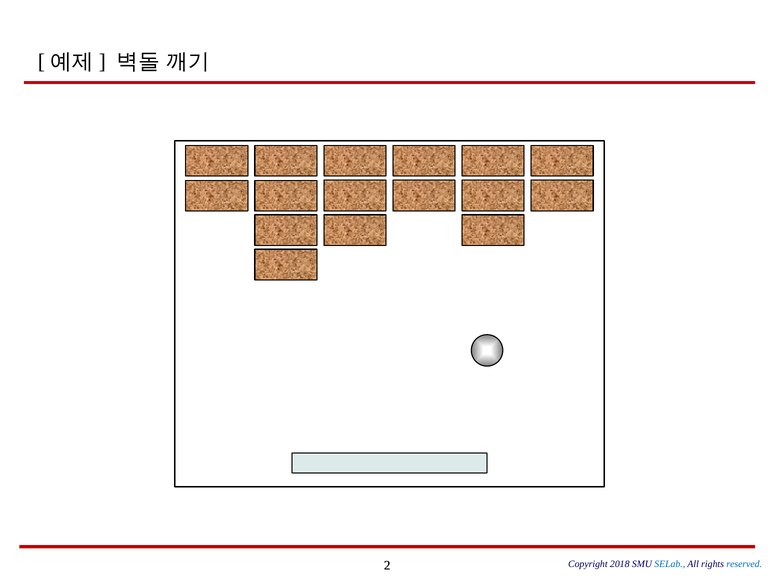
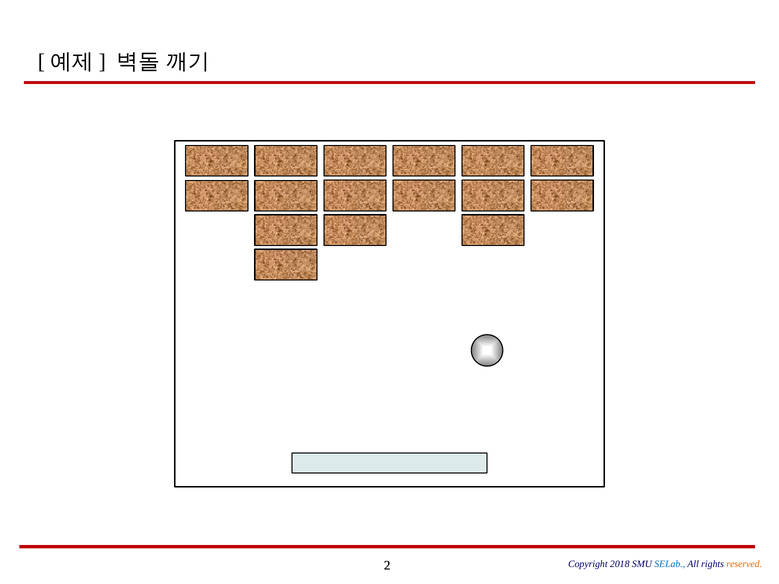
reserved colour: blue -> orange (744, 564)
